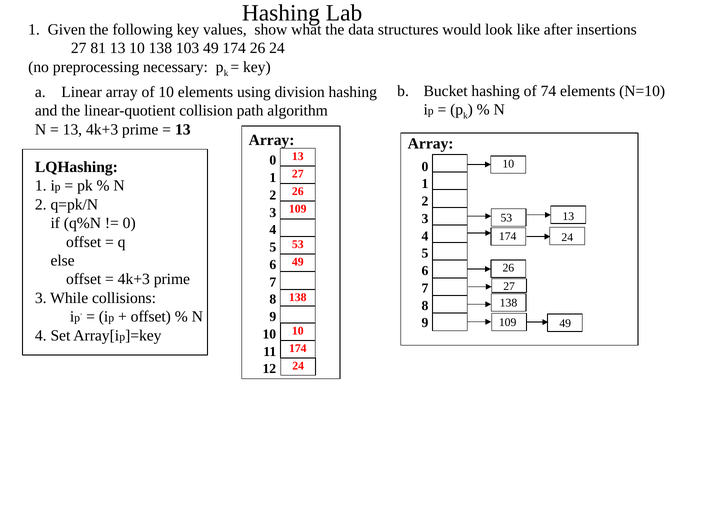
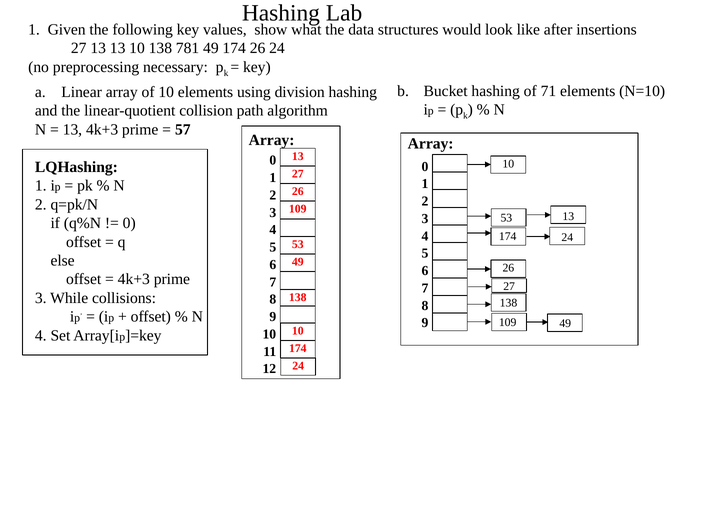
27 81: 81 -> 13 (98, 48)
103: 103 -> 781 (188, 48)
74: 74 -> 71 (548, 91)
13: 13 -> 57 (183, 130)
